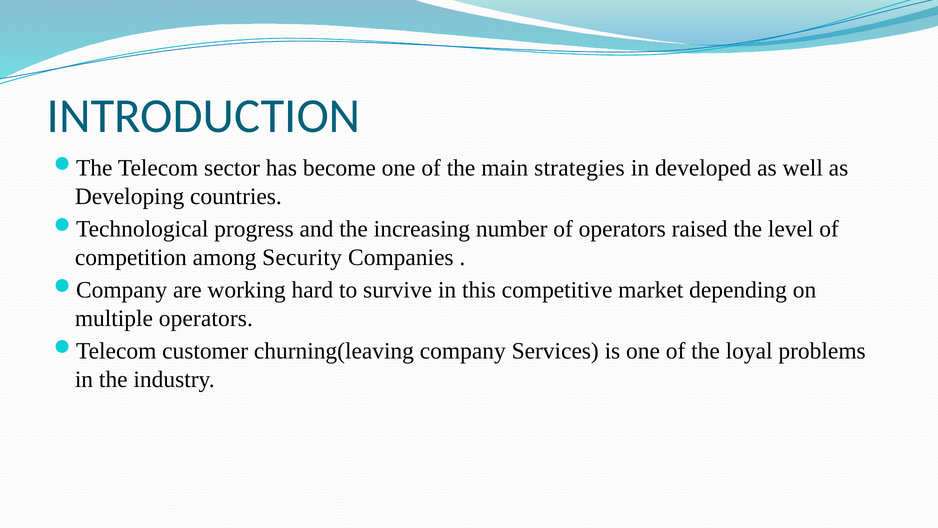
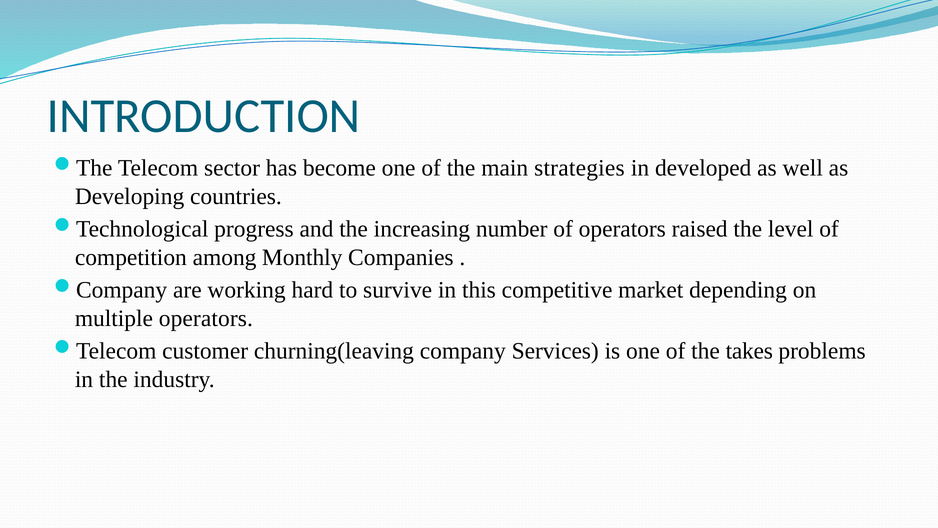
Security: Security -> Monthly (302, 257)
loyal: loyal -> takes (749, 351)
